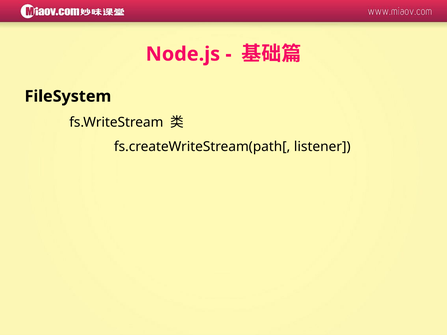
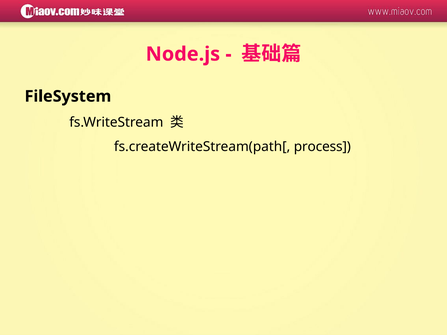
listener: listener -> process (322, 147)
